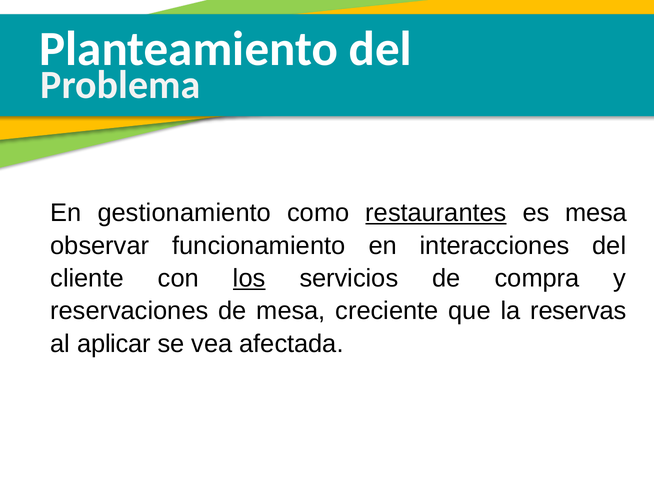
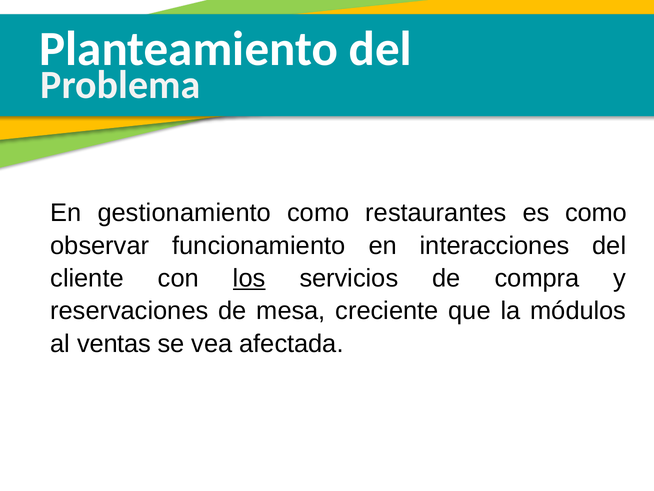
restaurantes underline: present -> none (436, 213)
es mesa: mesa -> como (596, 213)
reservas: reservas -> módulos (578, 311)
aplicar: aplicar -> ventas (114, 343)
